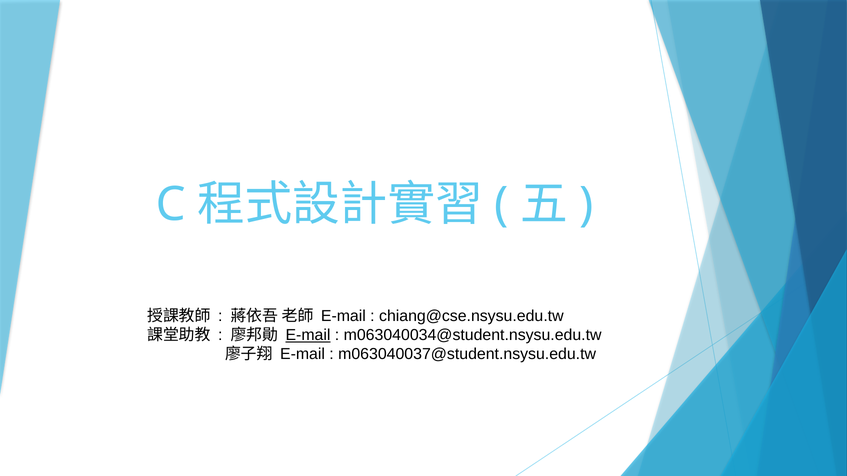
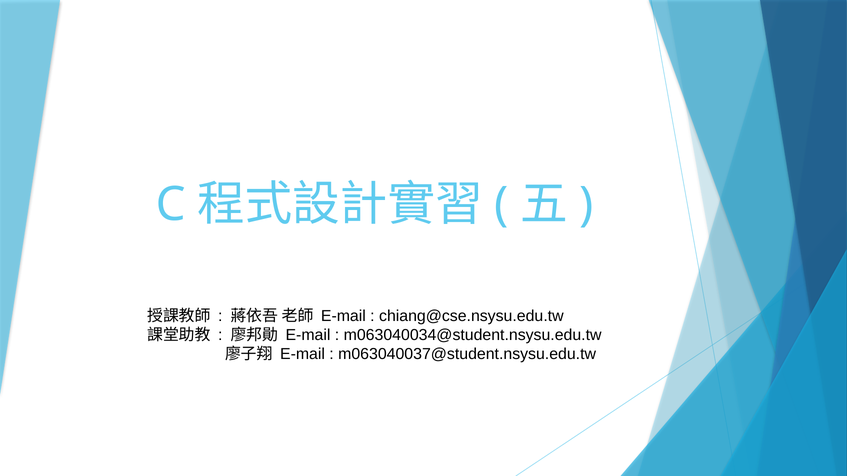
E-mail underline: present -> none (308, 336)
